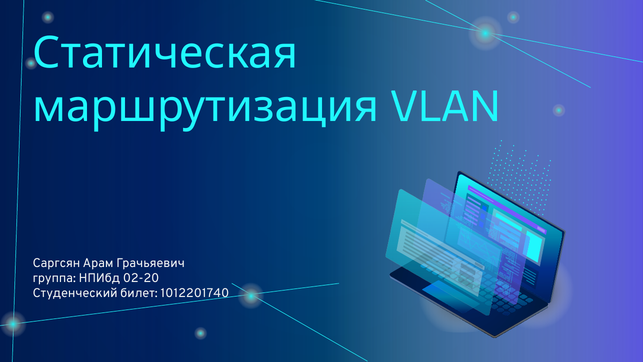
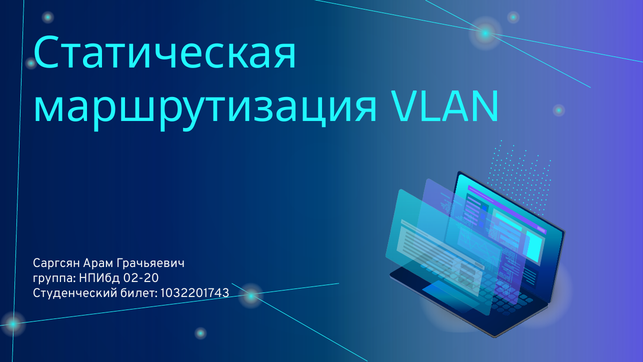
1012201740: 1012201740 -> 1032201743 (195, 293)
